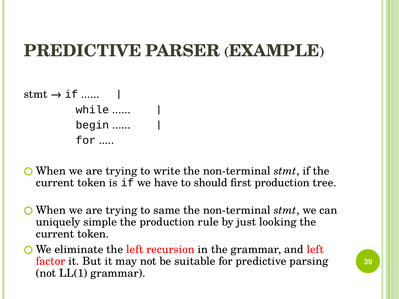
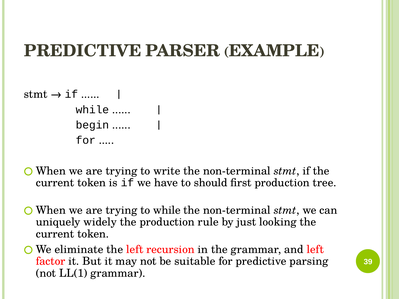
to same: same -> while (167, 210)
simple: simple -> widely (100, 222)
